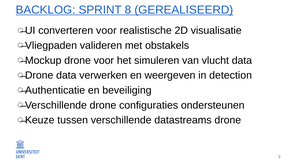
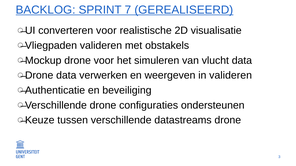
8: 8 -> 7 (128, 10)
in detection: detection -> valideren (231, 76)
